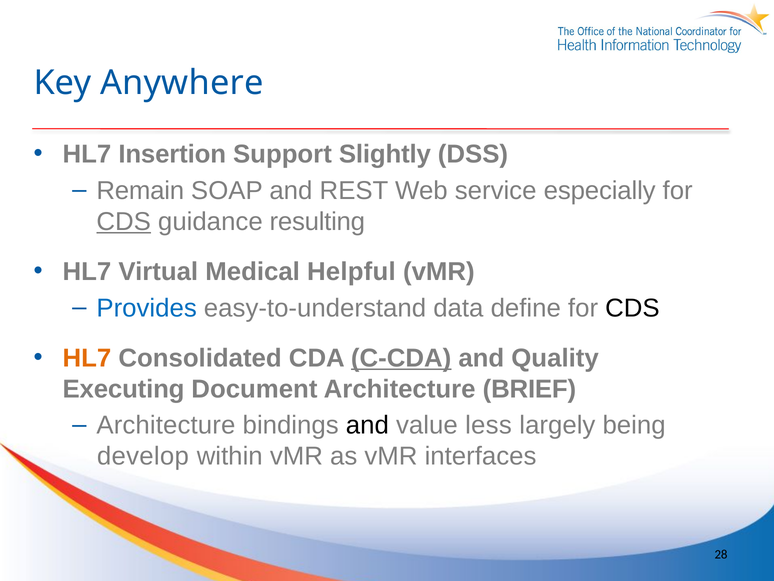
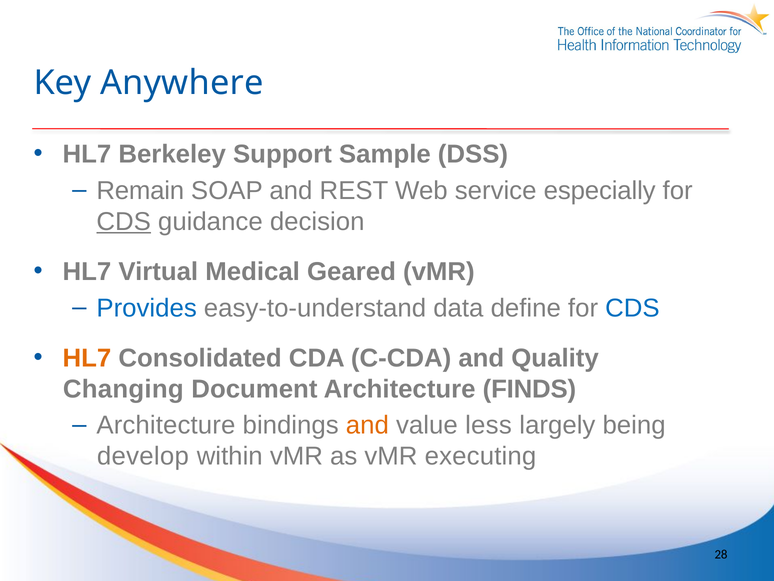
Insertion: Insertion -> Berkeley (172, 154)
Slightly: Slightly -> Sample (385, 154)
resulting: resulting -> decision (317, 221)
Helpful: Helpful -> Geared (351, 272)
CDS colour: black -> blue (632, 308)
C-CDA underline: present -> none (401, 358)
Executing: Executing -> Changing (123, 389)
BRIEF: BRIEF -> FINDS (529, 389)
and colour: black -> orange (367, 425)
interfaces: interfaces -> executing (480, 456)
